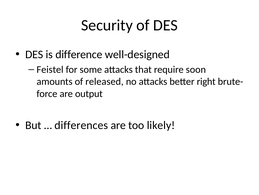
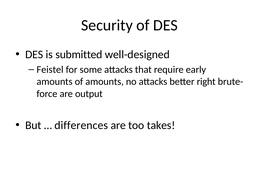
difference: difference -> submitted (79, 54)
soon: soon -> early (196, 69)
of released: released -> amounts (105, 81)
likely: likely -> takes (161, 125)
